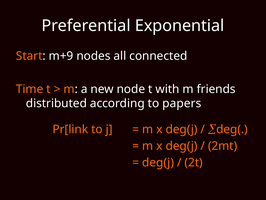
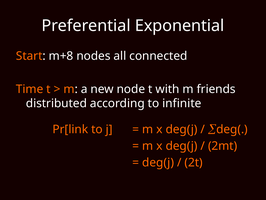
m+9: m+9 -> m+8 (61, 56)
papers: papers -> infinite (182, 103)
